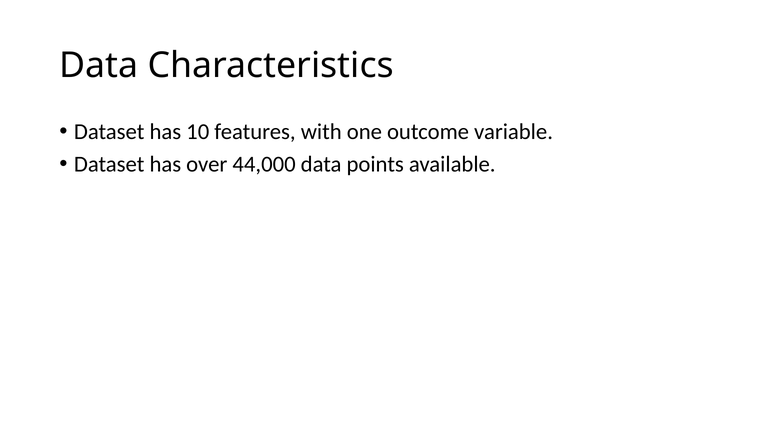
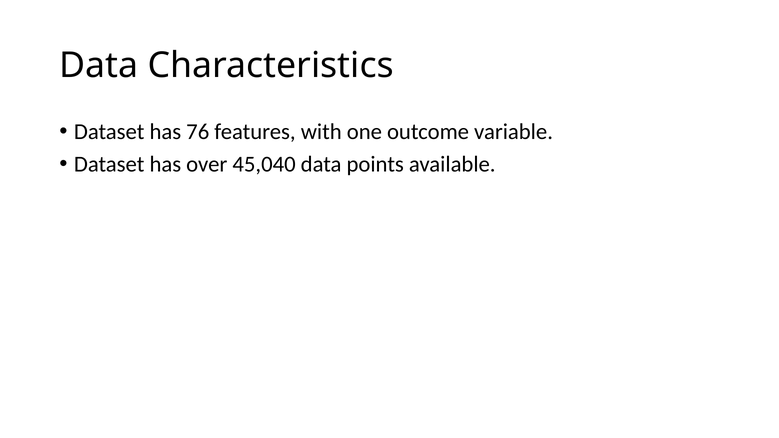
10: 10 -> 76 (198, 132)
44,000: 44,000 -> 45,040 (264, 164)
